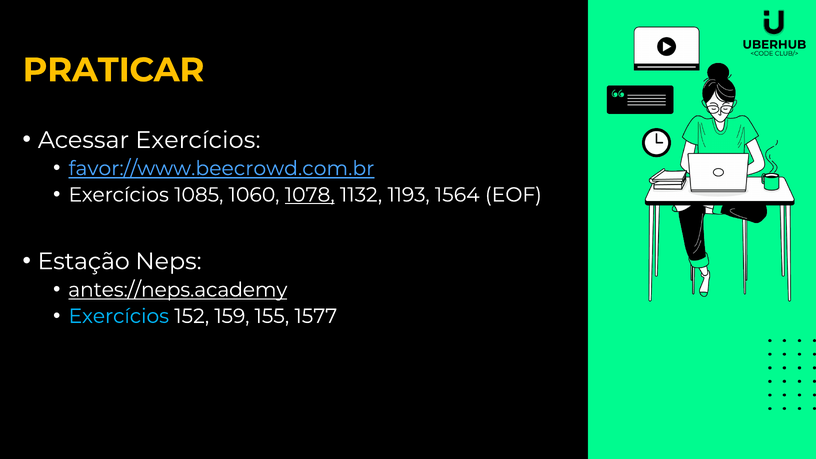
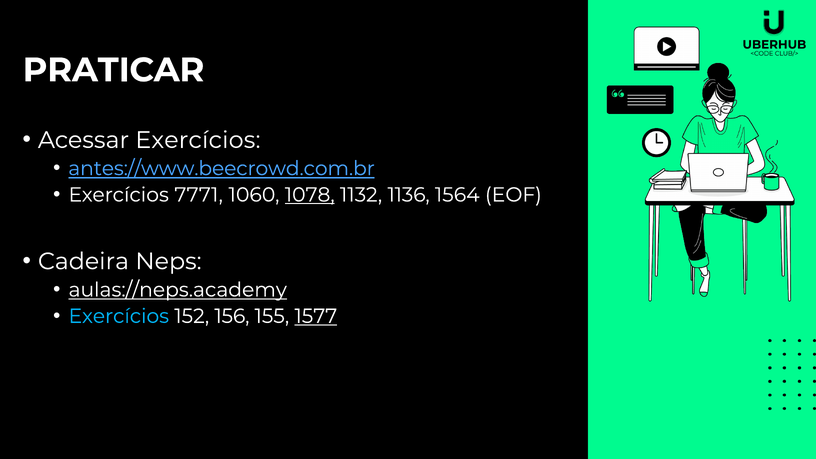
PRATICAR colour: yellow -> white (114, 70)
favor://www.beecrowd.com.br: favor://www.beecrowd.com.br -> antes://www.beecrowd.com.br (222, 168)
1085: 1085 -> 7771 (199, 195)
1193: 1193 -> 1136 (409, 195)
Estação: Estação -> Cadeira (83, 261)
antes://neps.academy: antes://neps.academy -> aulas://neps.academy (178, 290)
159: 159 -> 156 (232, 316)
1577 underline: none -> present (316, 316)
